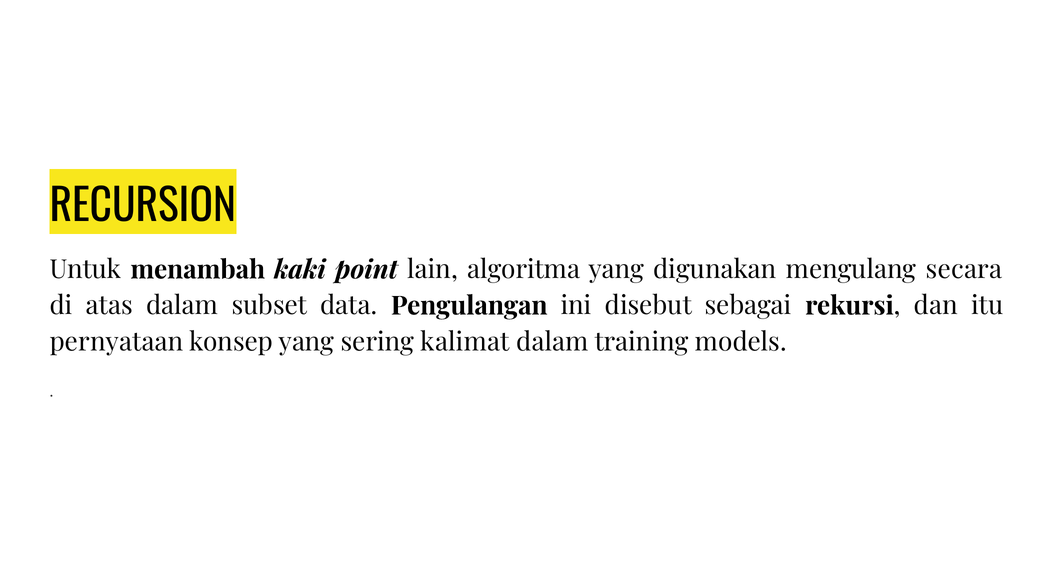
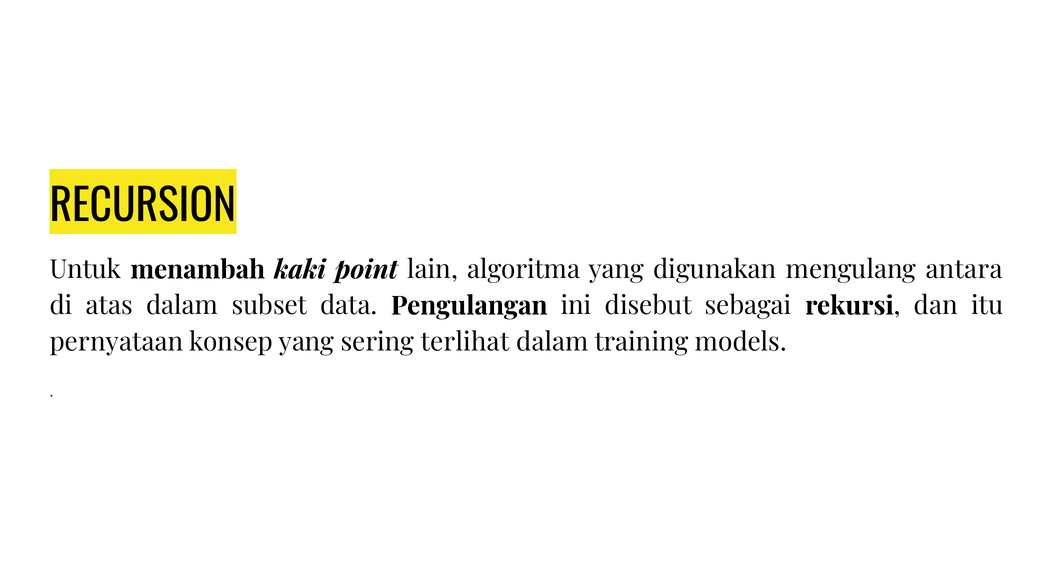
secara: secara -> antara (964, 270)
kalimat: kalimat -> terlihat (465, 342)
